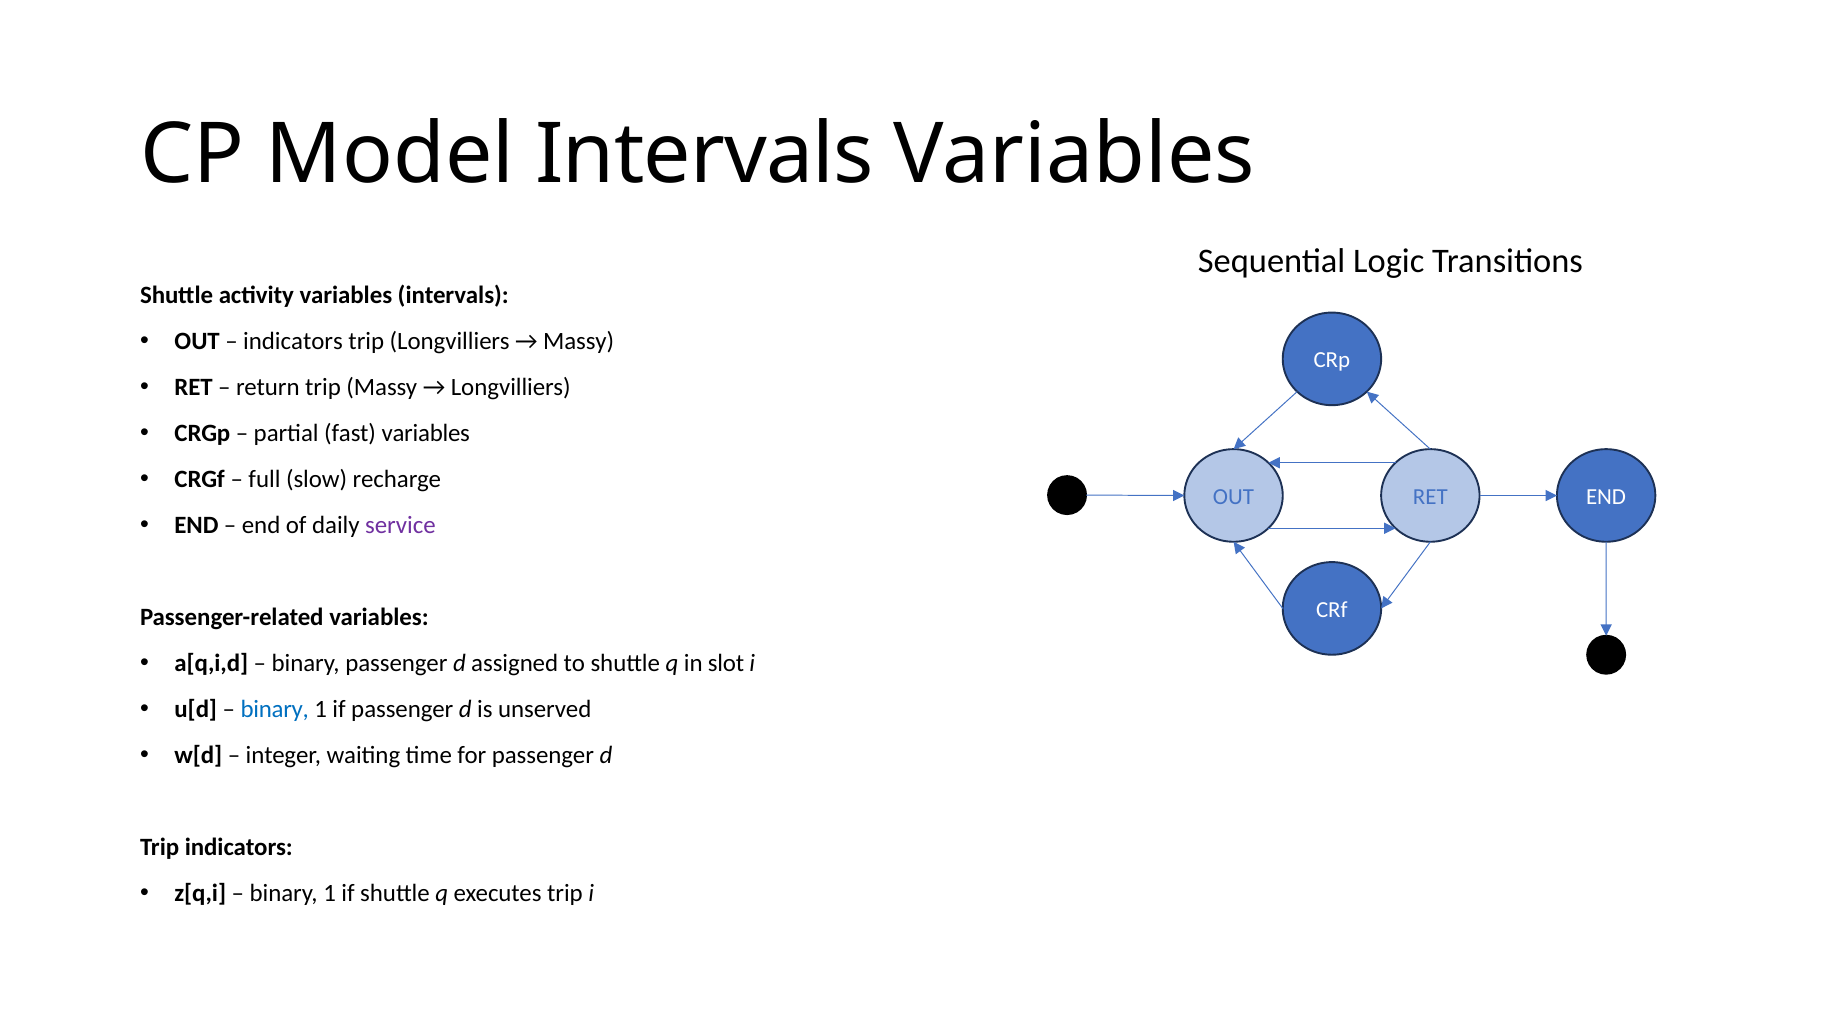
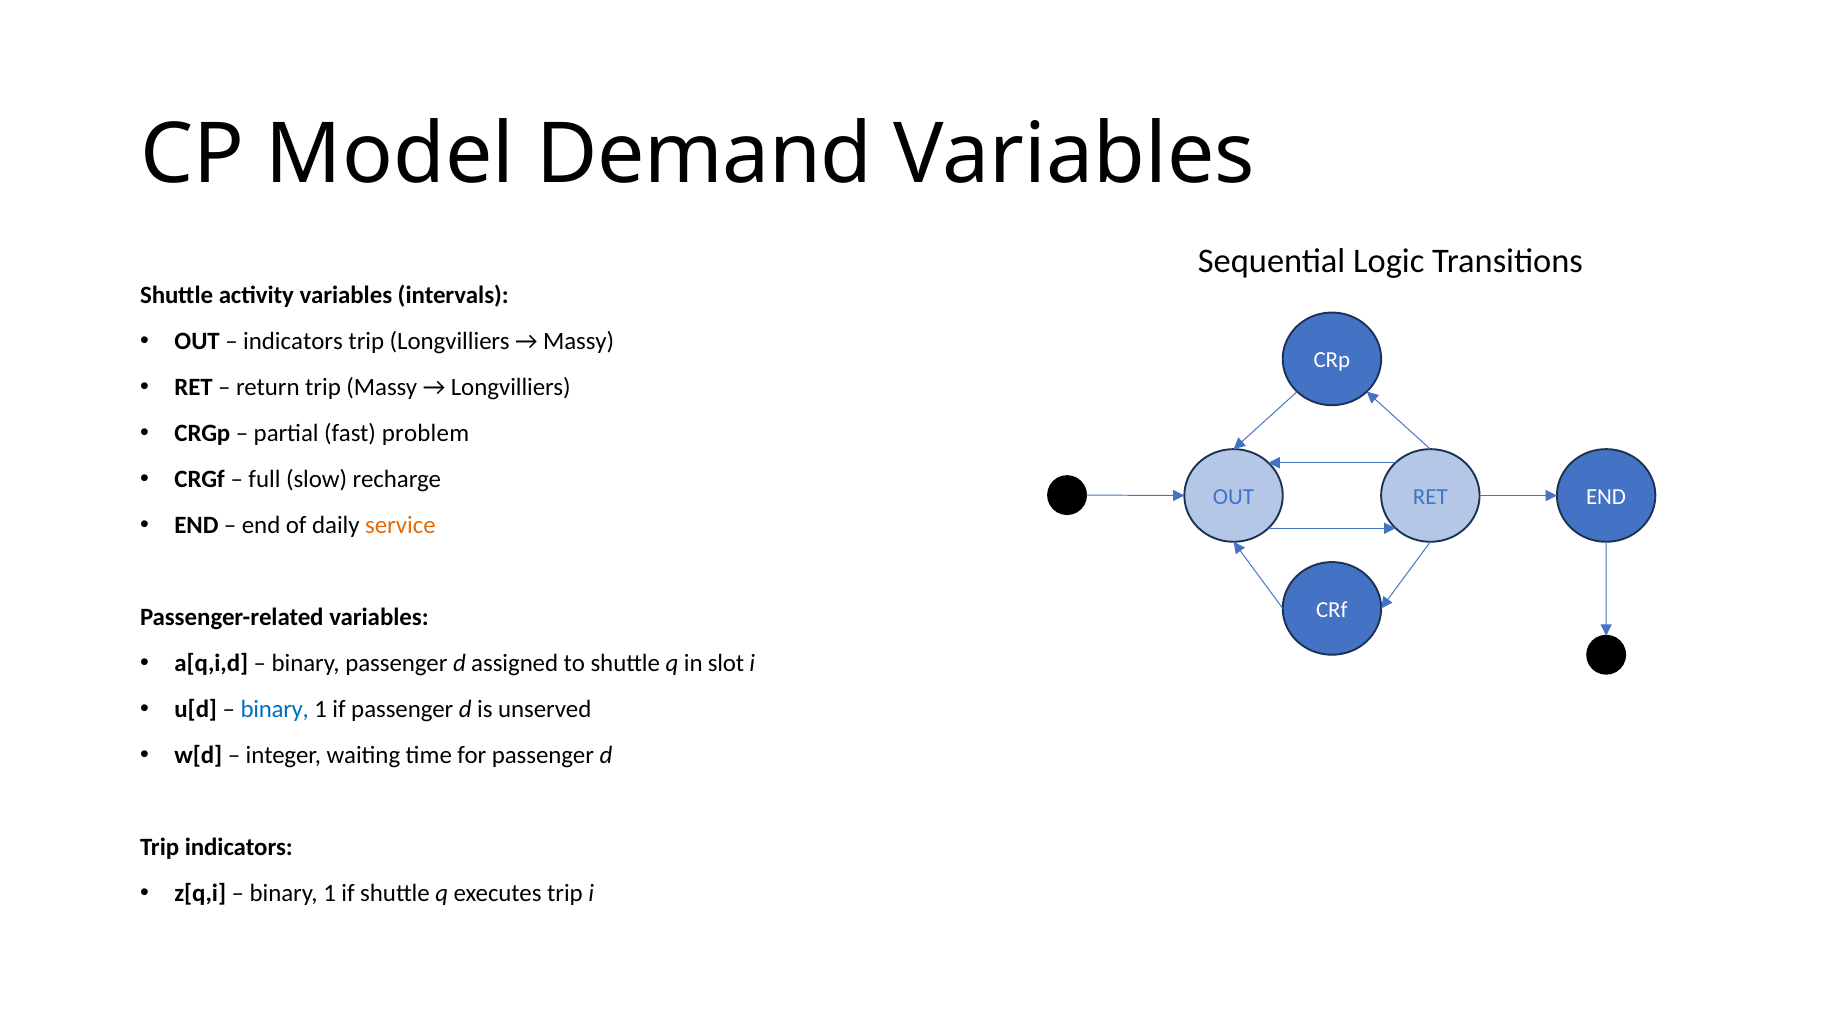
Model Intervals: Intervals -> Demand (704, 154)
fast variables: variables -> problem (425, 433)
service colour: purple -> orange (400, 526)
